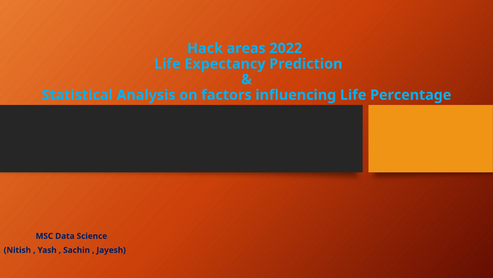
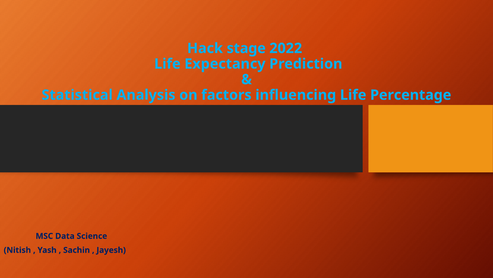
areas: areas -> stage (246, 48)
